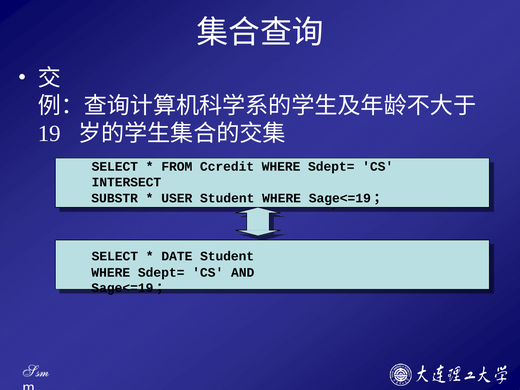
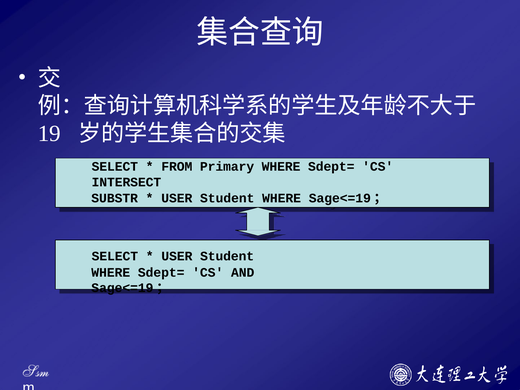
Ccredit: Ccredit -> Primary (227, 167)
DATE: DATE -> USER (177, 256)
